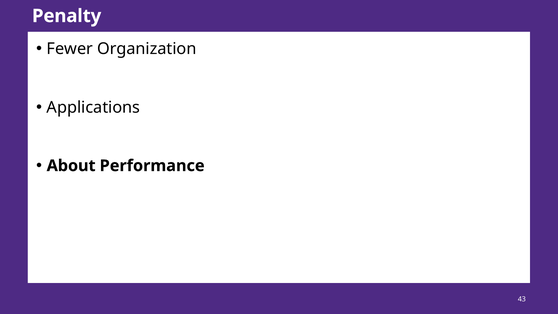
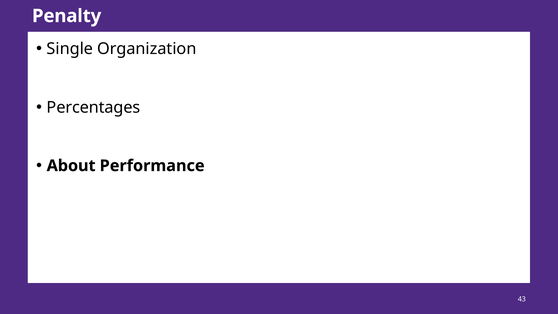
Fewer: Fewer -> Single (70, 49)
Applications: Applications -> Percentages (93, 107)
